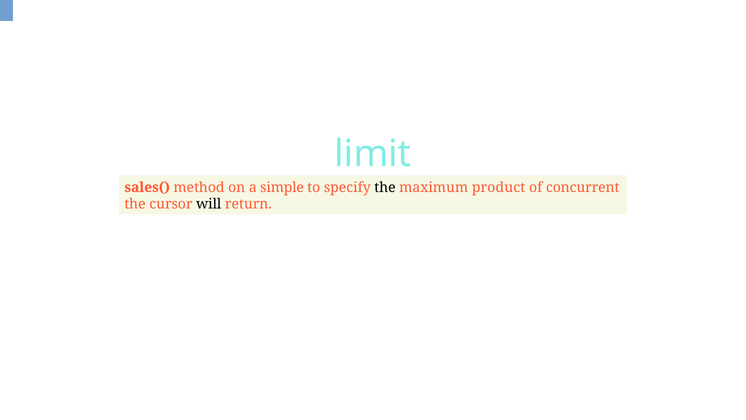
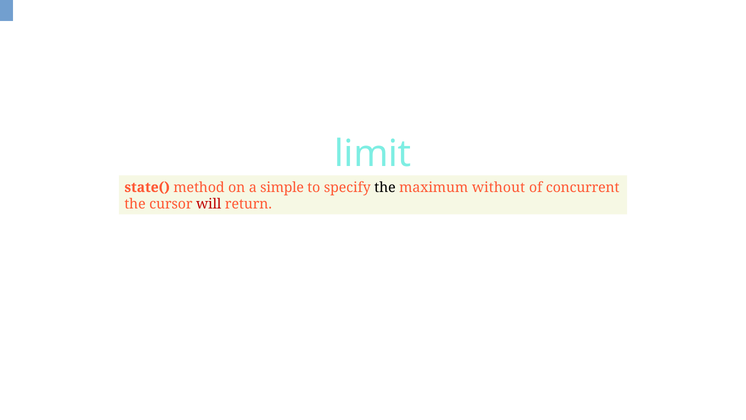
sales(: sales( -> state( (147, 187)
product: product -> without (499, 187)
will colour: black -> red (209, 204)
